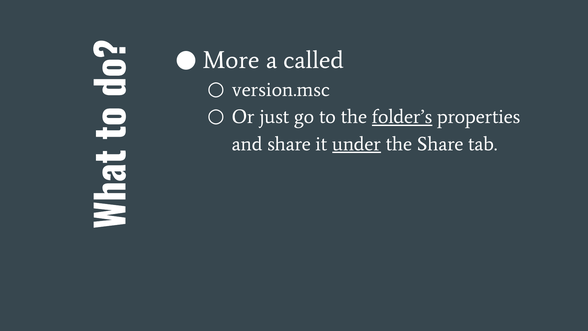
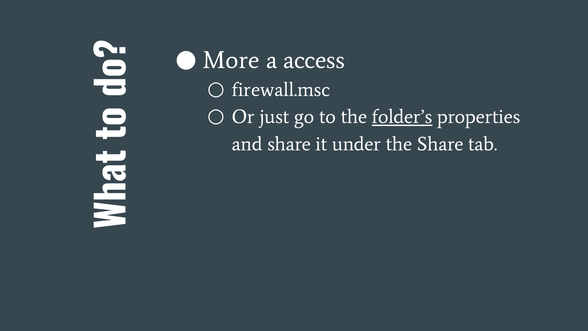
called: called -> access (314, 60)
version.msc: version.msc -> firewall.msc (281, 90)
under underline: present -> none (357, 144)
